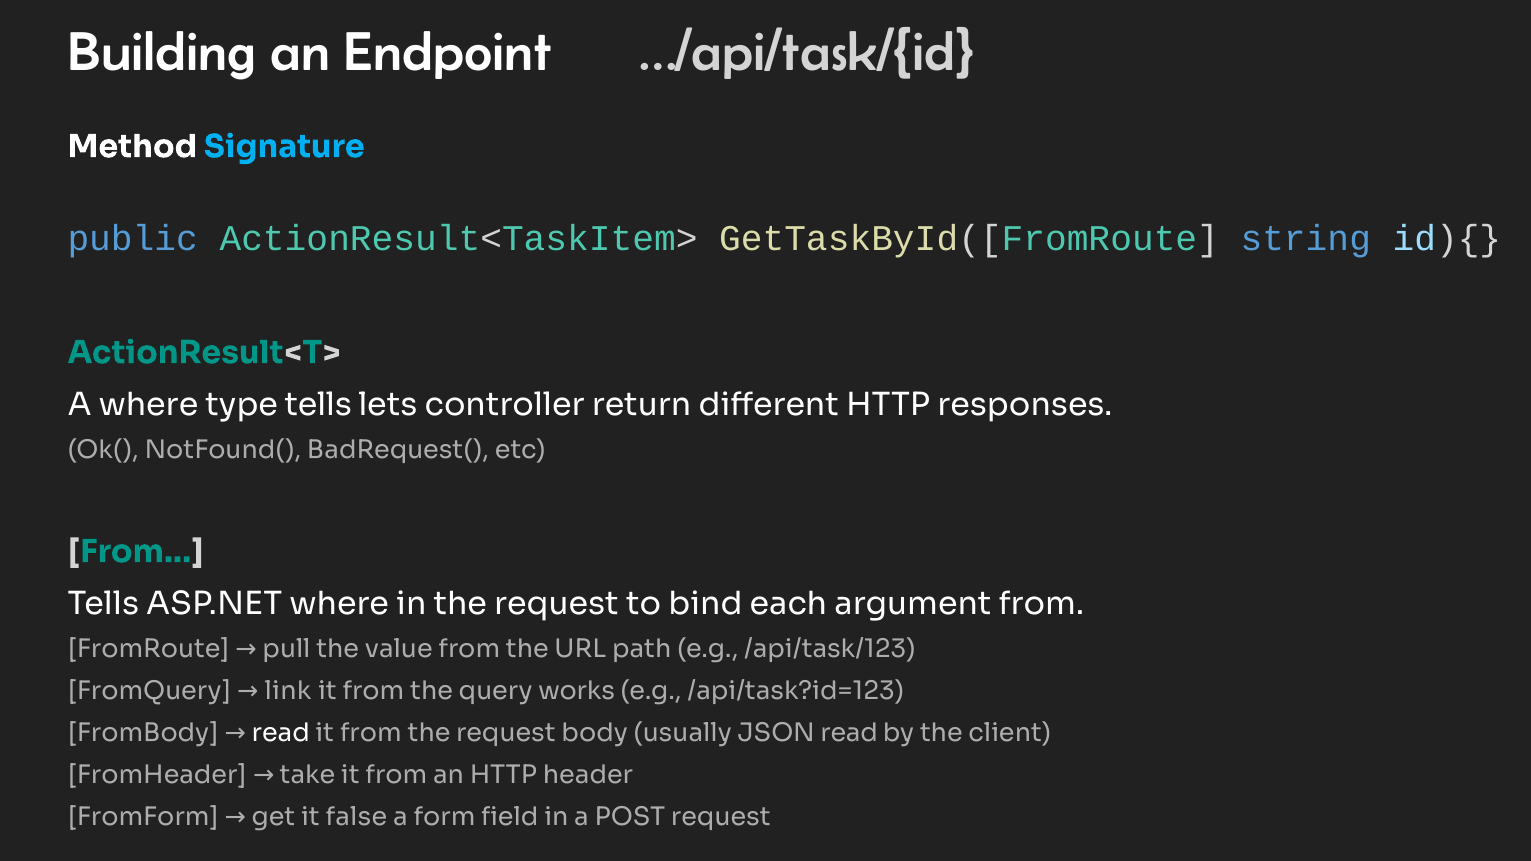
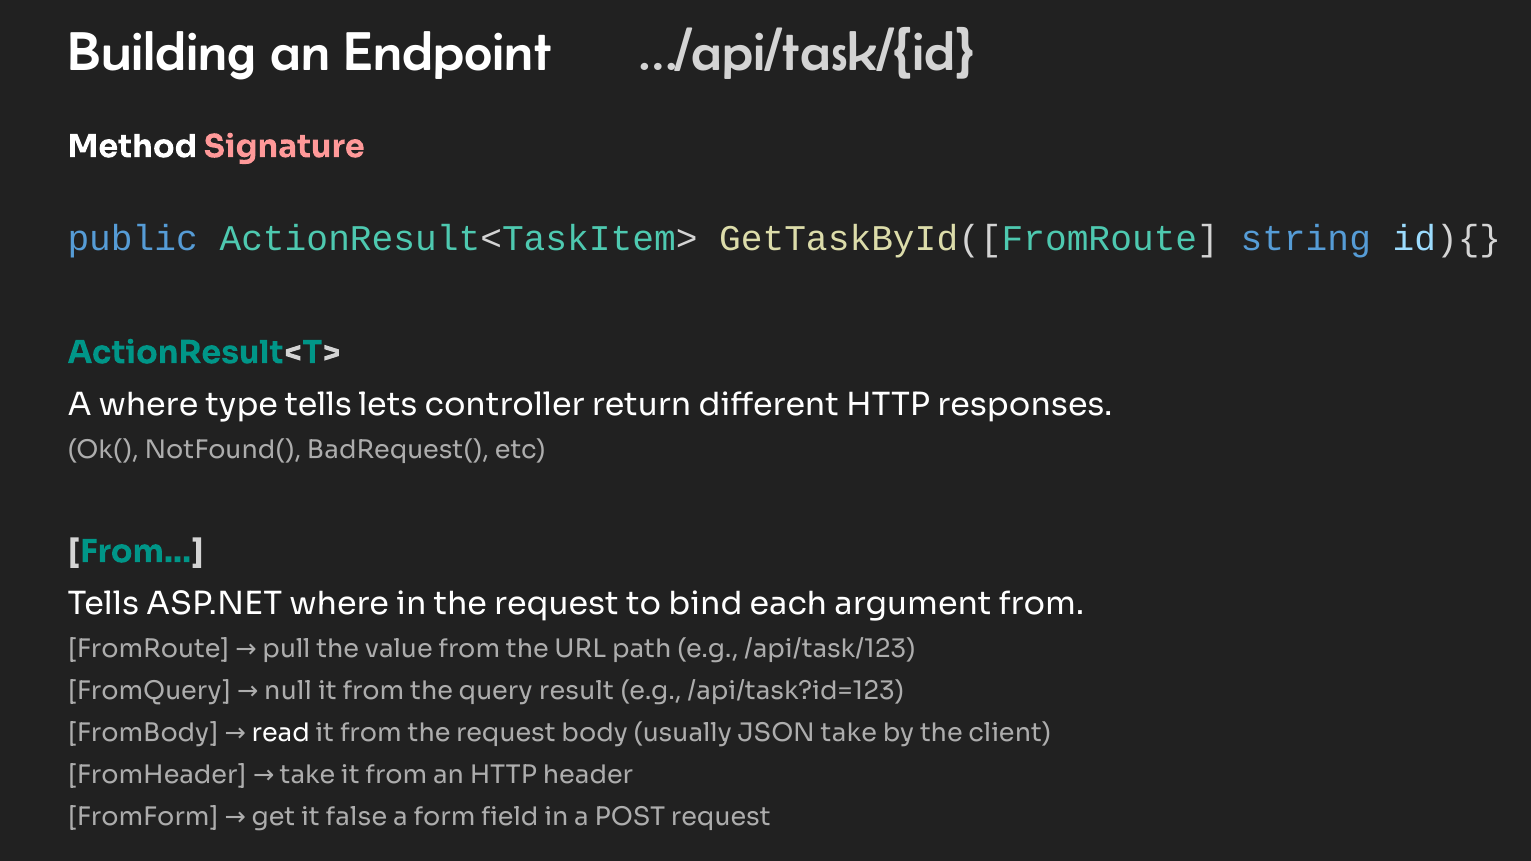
Signature colour: light blue -> pink (284, 147)
link: link -> null (288, 691)
works: works -> result (576, 691)
JSON read: read -> take (849, 733)
